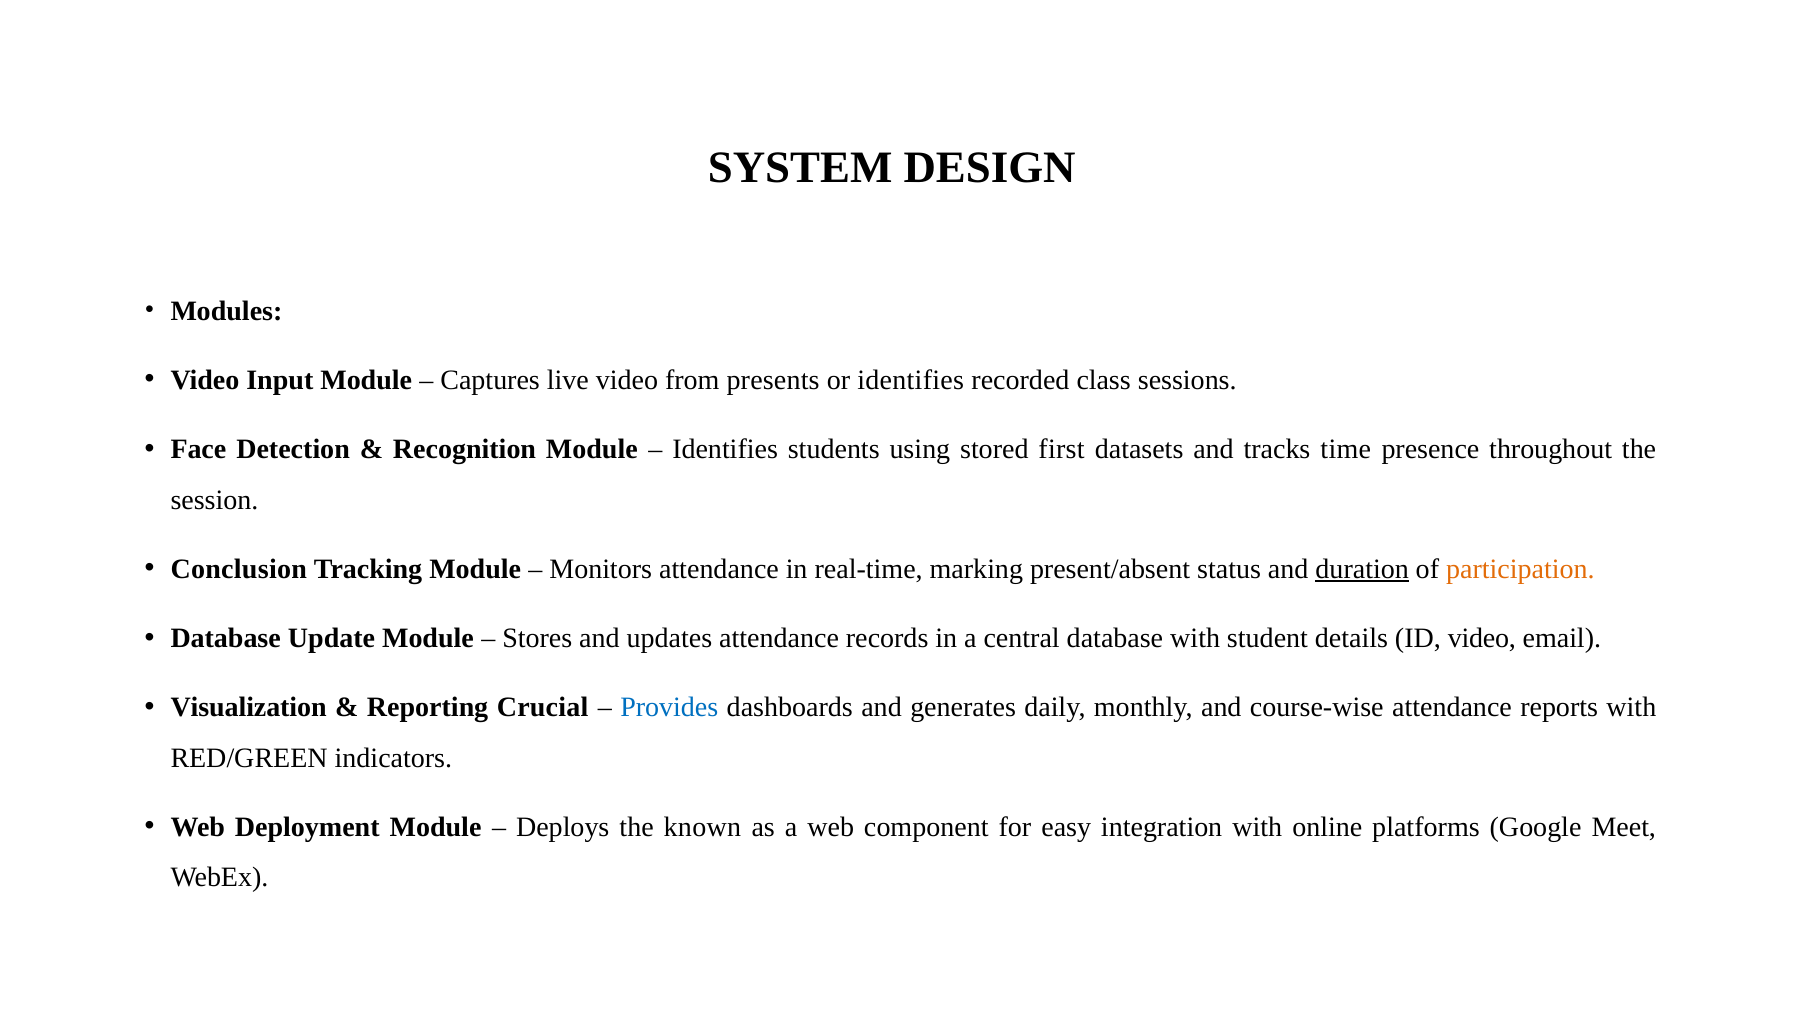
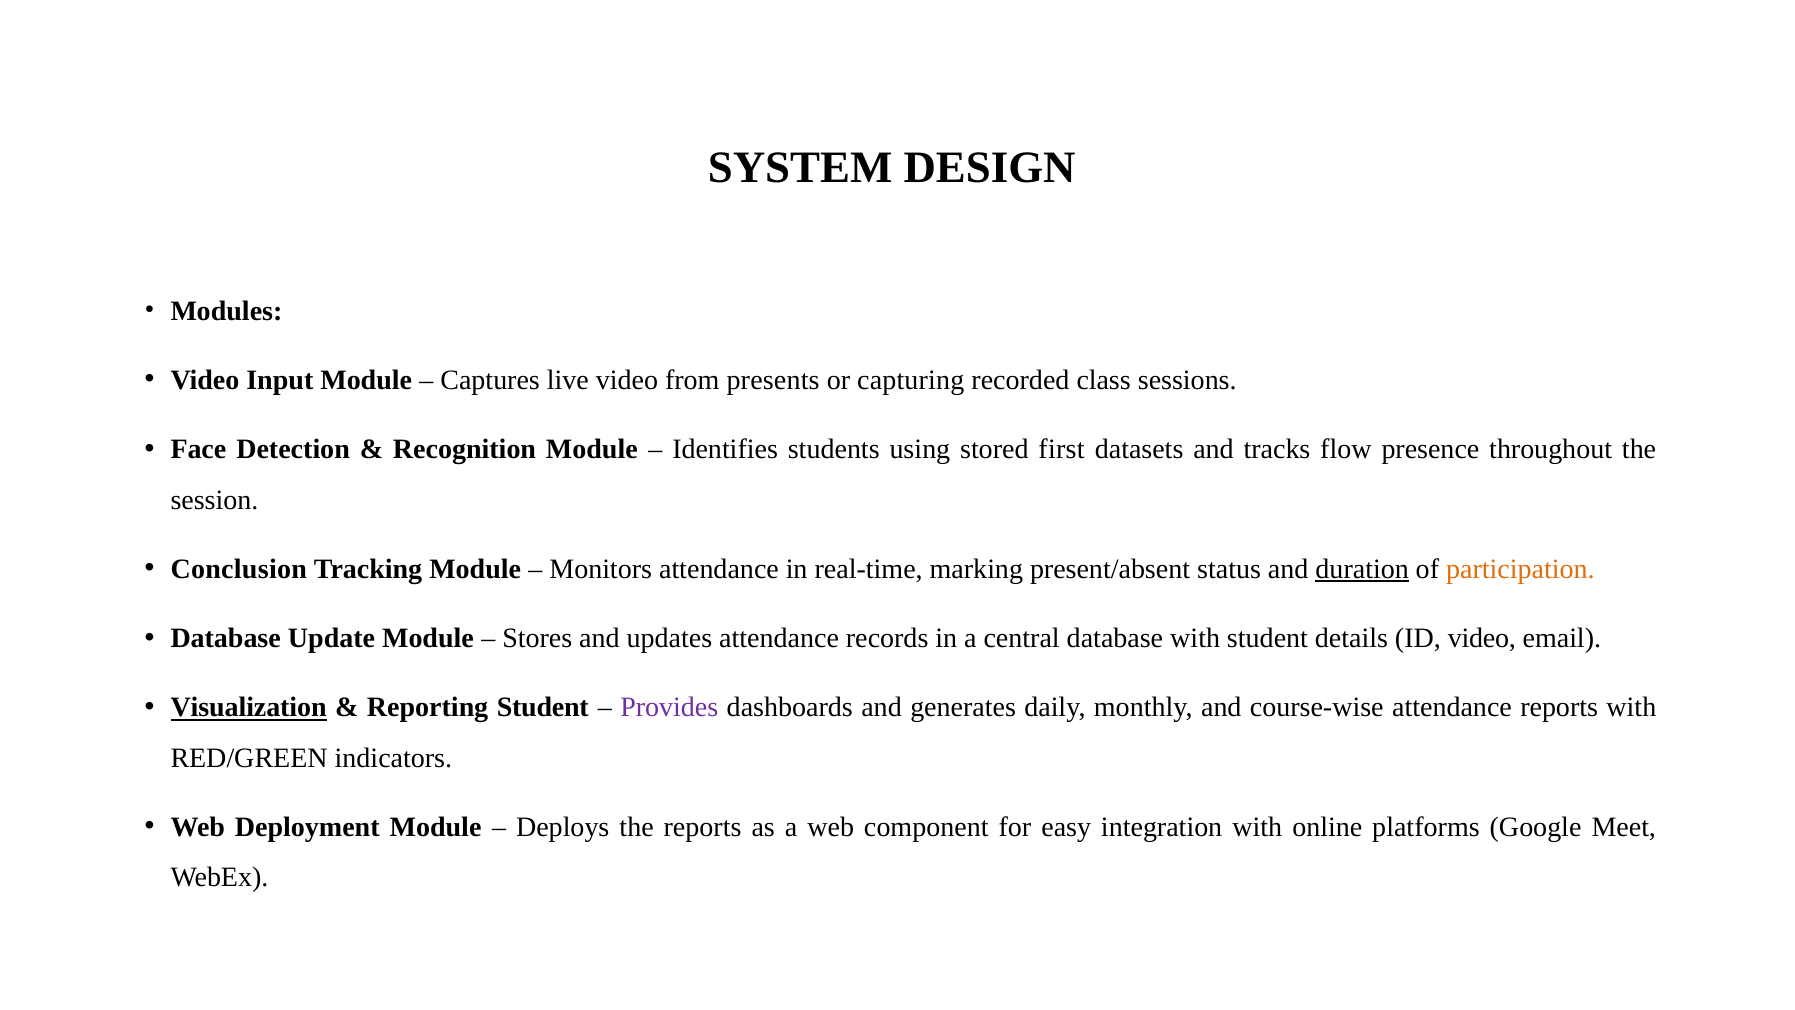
or identifies: identifies -> capturing (911, 380)
time: time -> flow (1346, 449)
Visualization underline: none -> present (249, 707)
Reporting Crucial: Crucial -> Student (543, 707)
Provides colour: blue -> purple (669, 707)
the known: known -> reports (703, 827)
